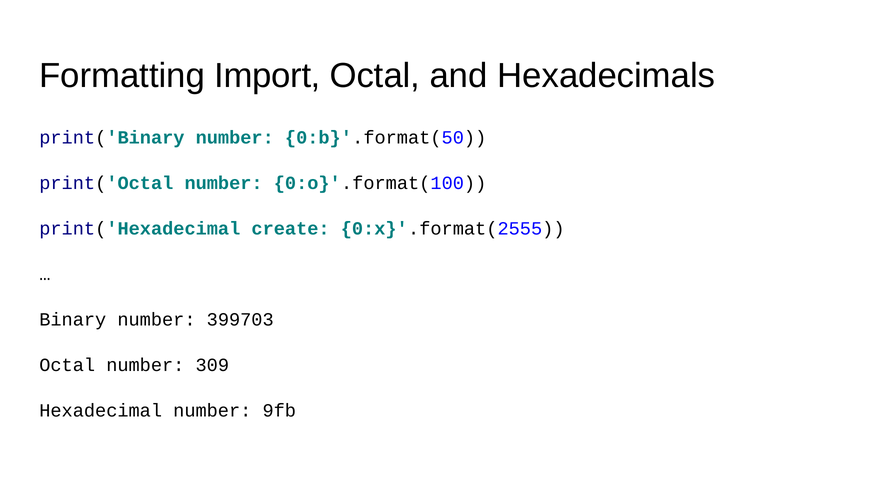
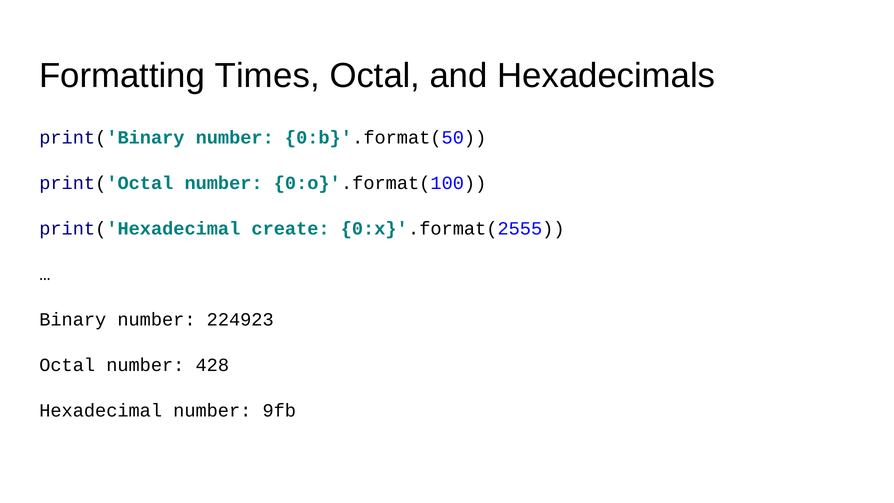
Import: Import -> Times (267, 76)
399703: 399703 -> 224923 (240, 320)
309: 309 -> 428 (212, 365)
